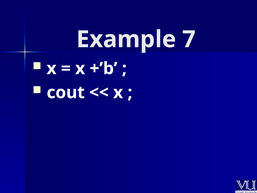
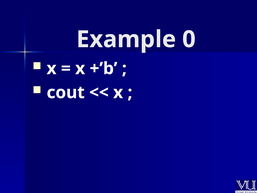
7: 7 -> 0 (189, 39)
